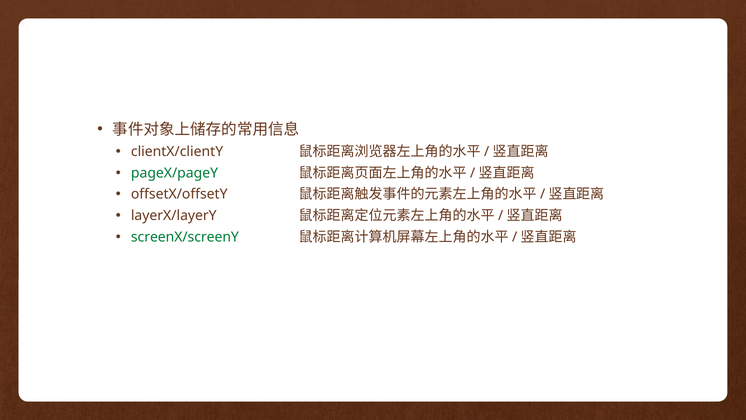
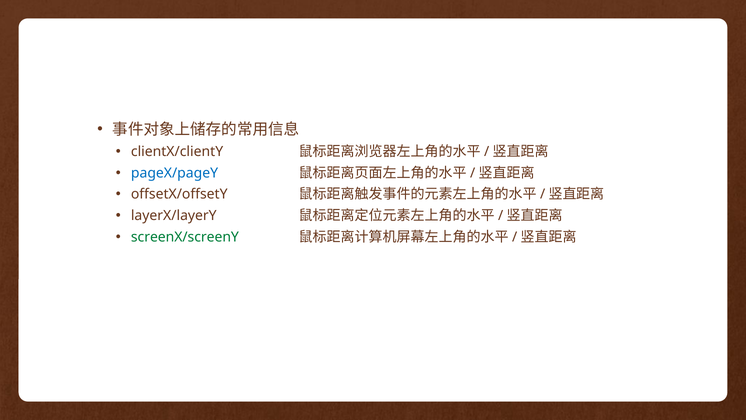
pageX/pageY colour: green -> blue (175, 173)
